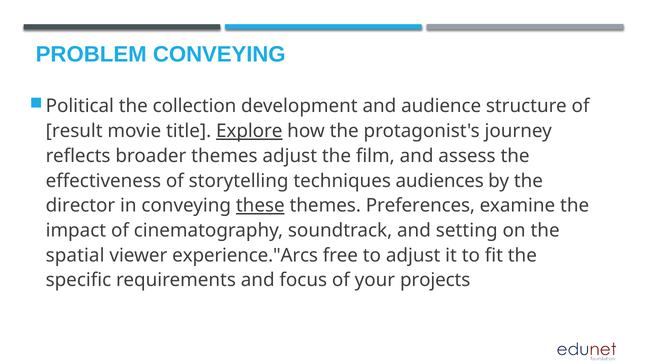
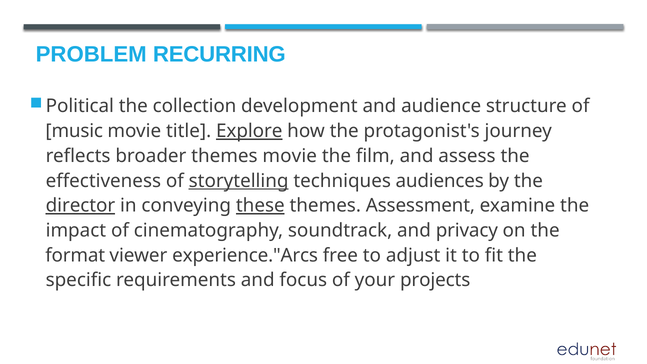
PROBLEM CONVEYING: CONVEYING -> RECURRING (219, 55)
result: result -> music (74, 131)
themes adjust: adjust -> movie (290, 156)
storytelling underline: none -> present (239, 181)
director underline: none -> present (80, 206)
Preferences: Preferences -> Assessment (420, 206)
setting: setting -> privacy (467, 231)
spatial: spatial -> format (75, 255)
